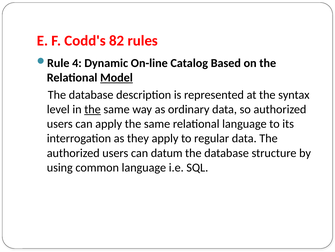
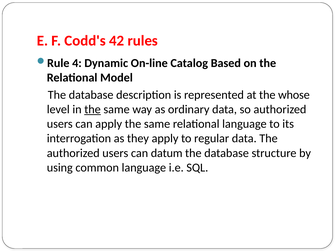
82: 82 -> 42 (117, 41)
Model underline: present -> none (116, 77)
syntax: syntax -> whose (294, 95)
